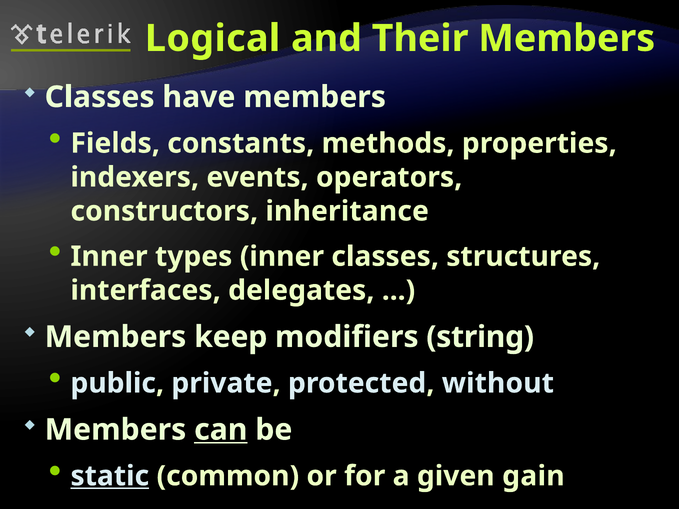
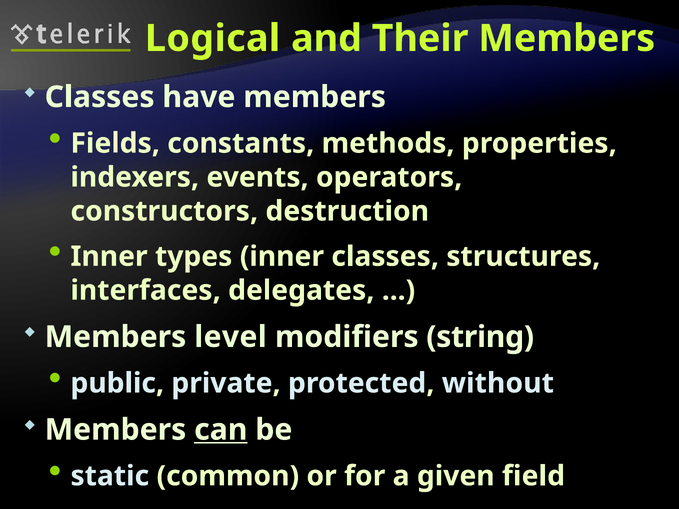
inheritance: inheritance -> destruction (347, 211)
keep: keep -> level (230, 337)
static underline: present -> none (110, 476)
gain: gain -> field (533, 476)
